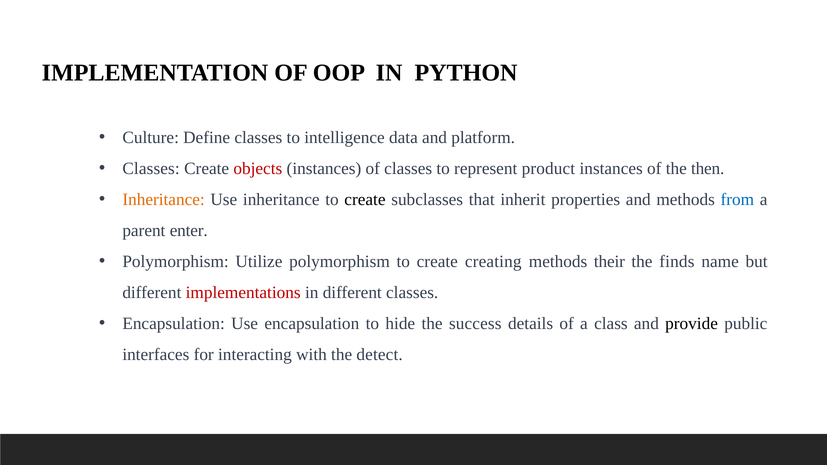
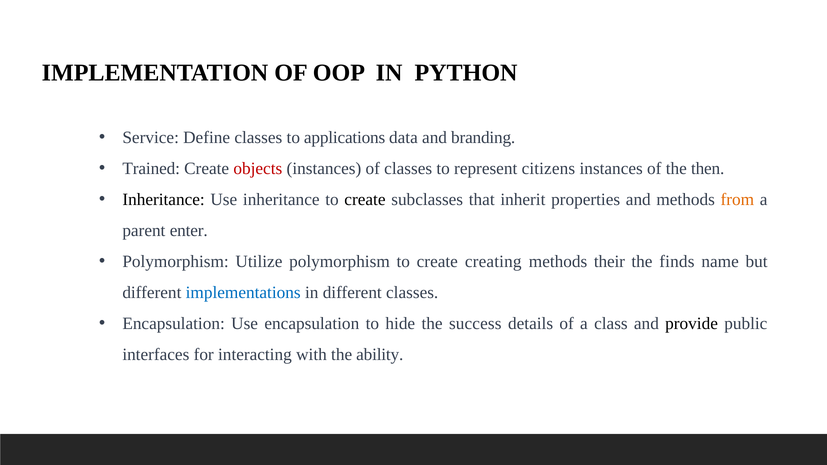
Culture: Culture -> Service (151, 138)
intelligence: intelligence -> applications (345, 138)
platform: platform -> branding (483, 138)
Classes: Classes -> Trained (151, 169)
product: product -> citizens (548, 169)
Inheritance colour: orange -> black (164, 200)
from colour: blue -> orange (737, 200)
implementations colour: red -> blue (243, 293)
detect: detect -> ability (380, 355)
